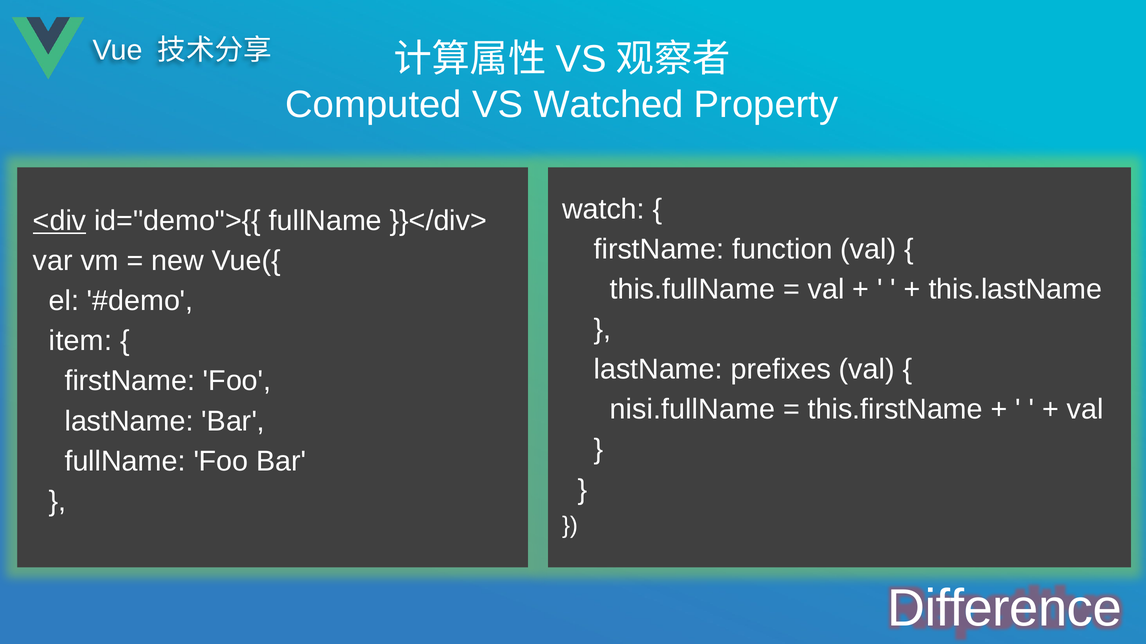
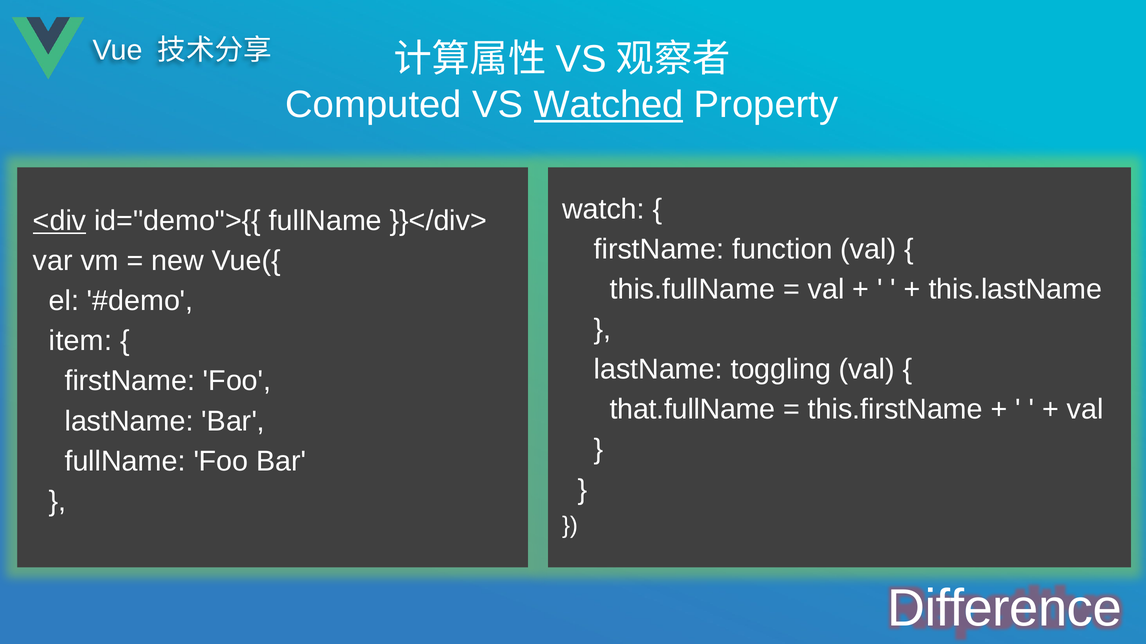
Watched underline: none -> present (609, 105)
prefixes: prefixes -> toggling (781, 370)
nisi.fullName: nisi.fullName -> that.fullName (693, 410)
